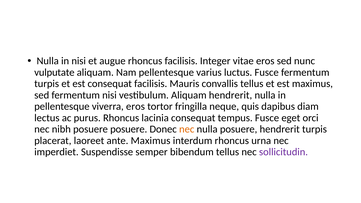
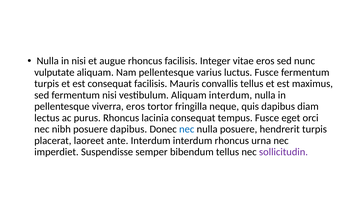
Aliquam hendrerit: hendrerit -> interdum (230, 95)
posuere posuere: posuere -> dapibus (129, 129)
nec colour: orange -> blue (187, 129)
ante Maximus: Maximus -> Interdum (151, 141)
